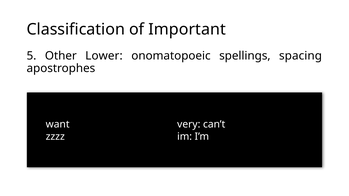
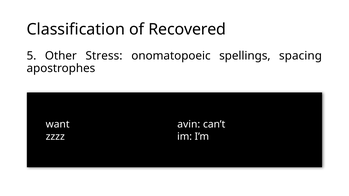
Important: Important -> Recovered (187, 29)
Lower: Lower -> Stress (104, 56)
very: very -> avin (189, 124)
